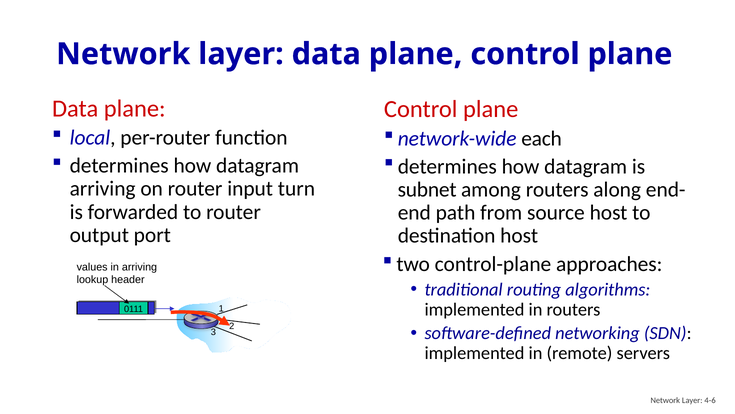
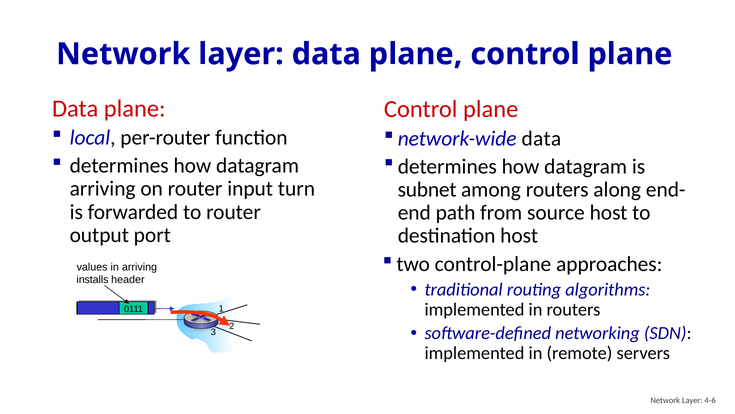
network-wide each: each -> data (541, 139)
lookup: lookup -> installs (92, 280)
